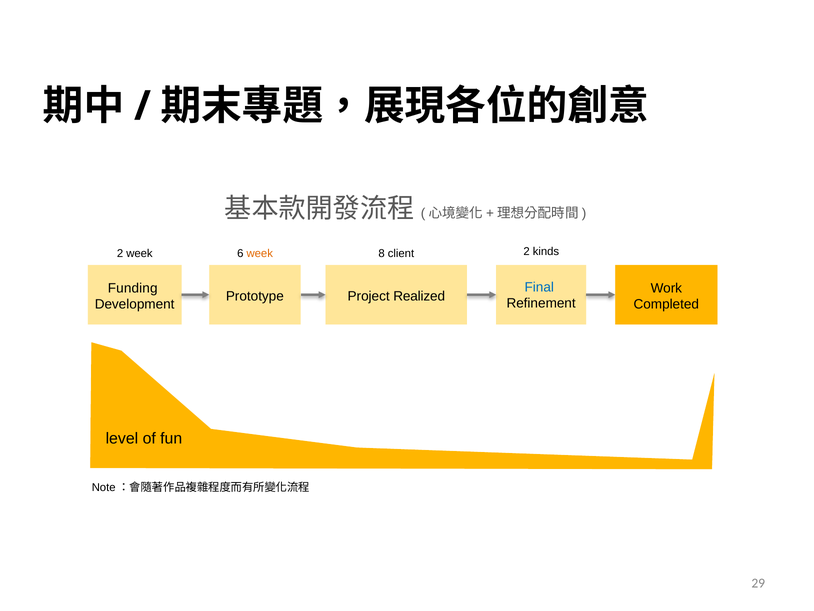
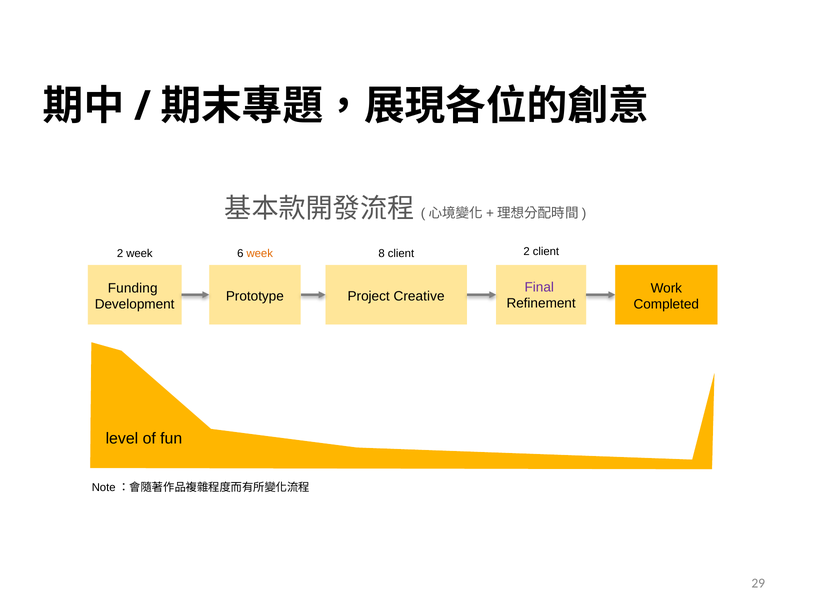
2 kinds: kinds -> client (546, 251)
Final colour: blue -> purple (539, 287)
Realized: Realized -> Creative (419, 296)
